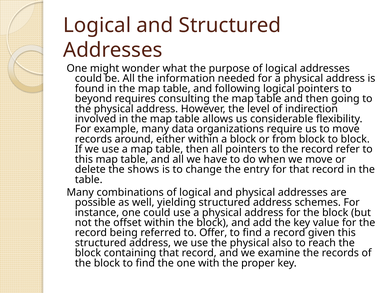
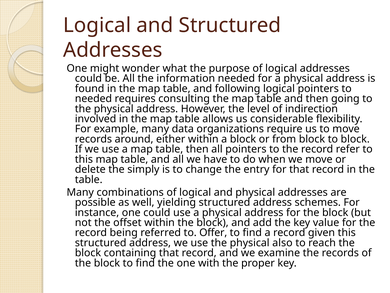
beyond: beyond -> needed (93, 99)
shows: shows -> simply (143, 169)
